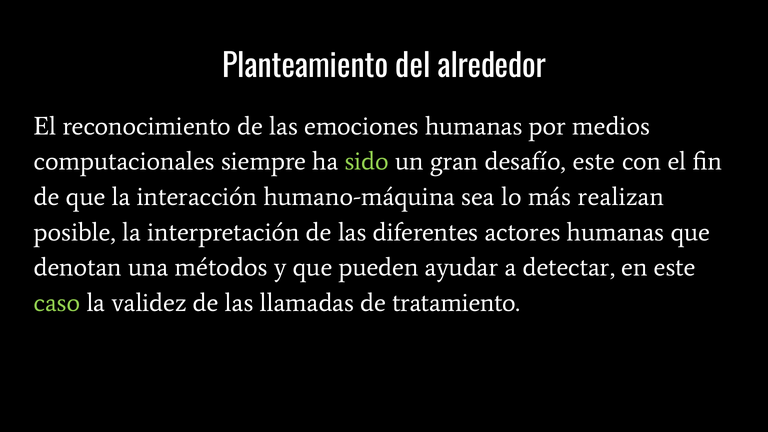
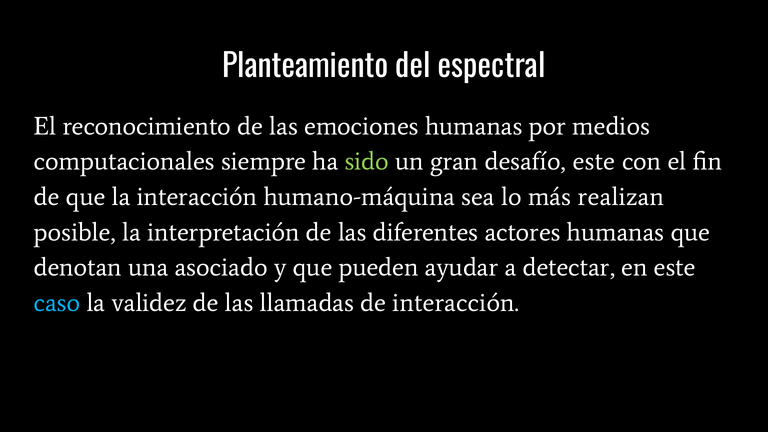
alrededor: alrededor -> espectral (492, 66)
métodos: métodos -> asociado (221, 267)
caso colour: light green -> light blue (57, 303)
de tratamiento: tratamiento -> interacción (456, 303)
